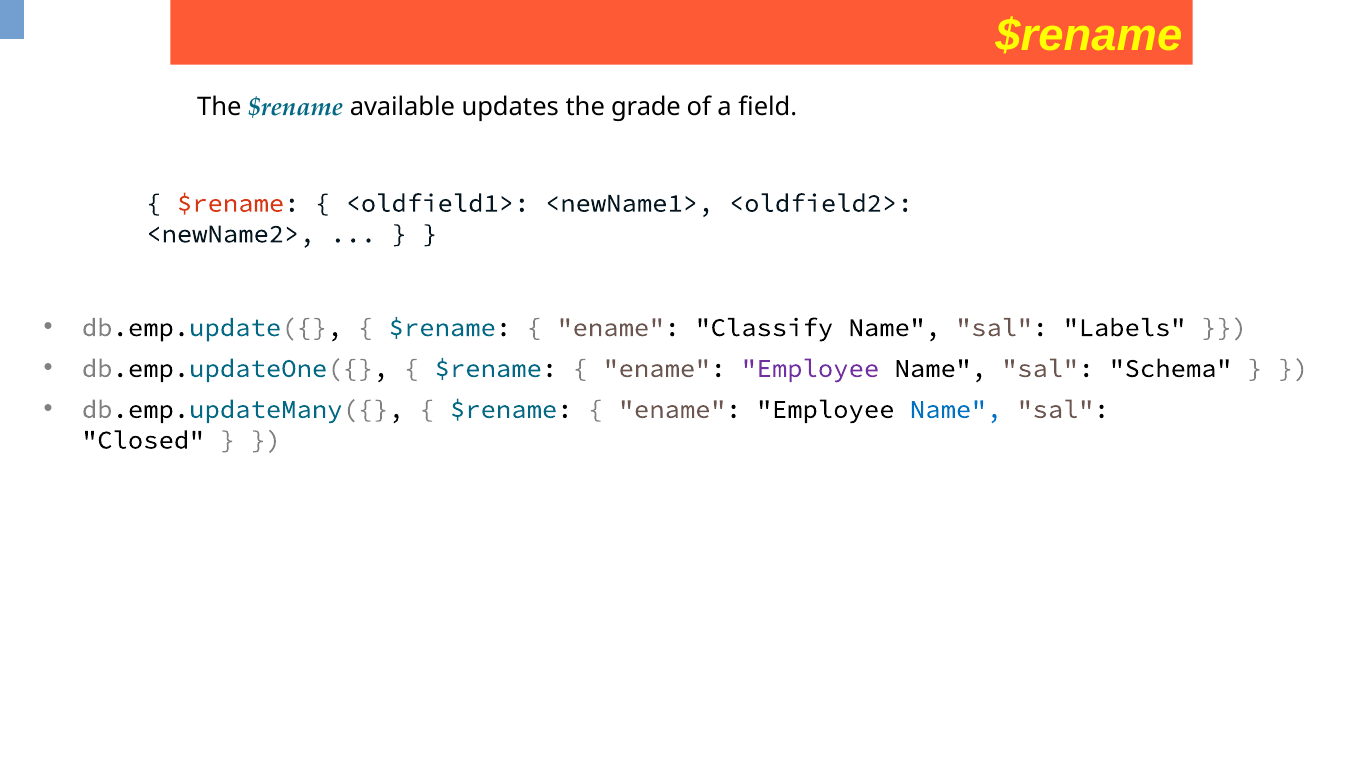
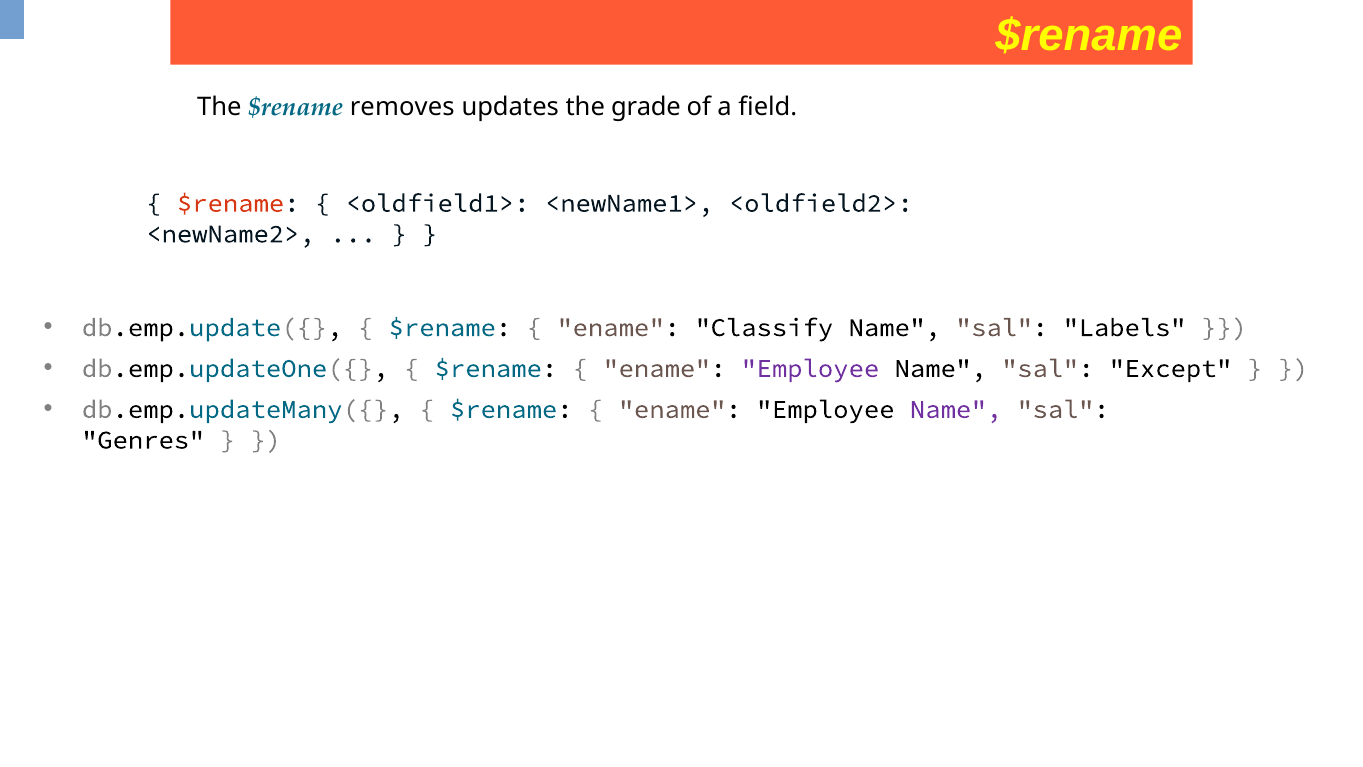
available: available -> removes (402, 107)
Schema: Schema -> Except (1171, 368)
Name colour: blue -> purple (956, 409)
Closed: Closed -> Genres (143, 440)
